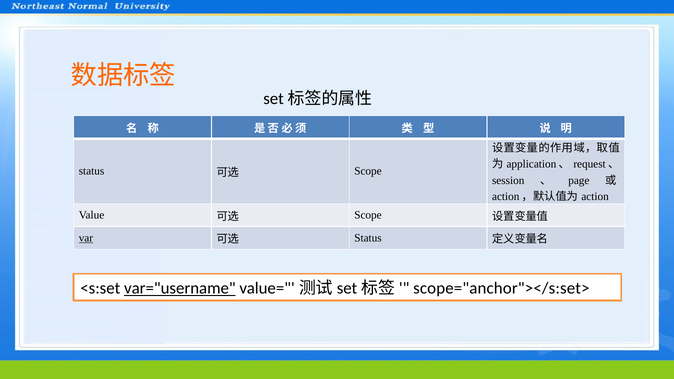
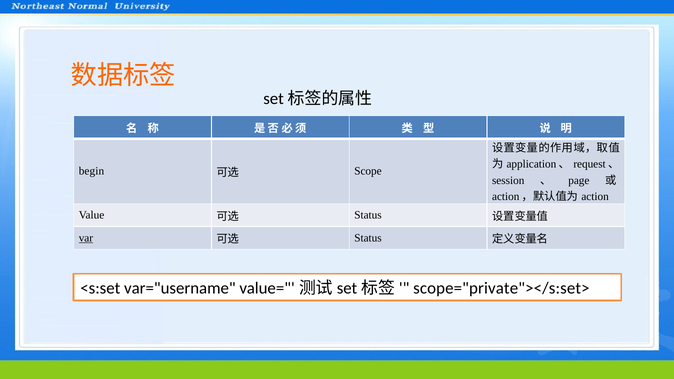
status: status -> begin (91, 171)
Scope: Scope -> Status (368, 215)
var="username underline: present -> none (180, 288)
scope="anchor"></s:set>: scope="anchor"></s:set> -> scope="private"></s:set> (501, 288)
